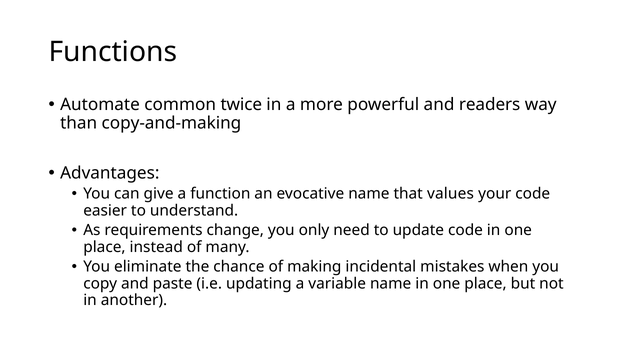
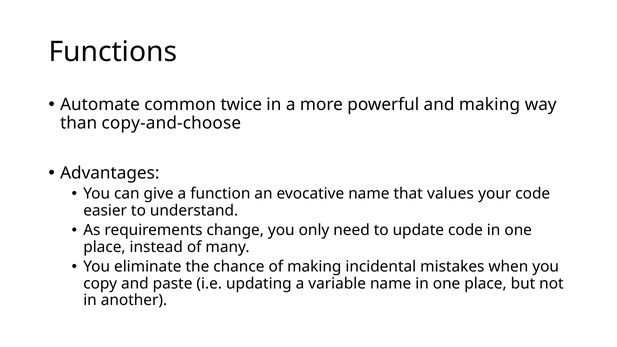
and readers: readers -> making (489, 105)
copy-and-making: copy-and-making -> copy-and-choose (171, 123)
